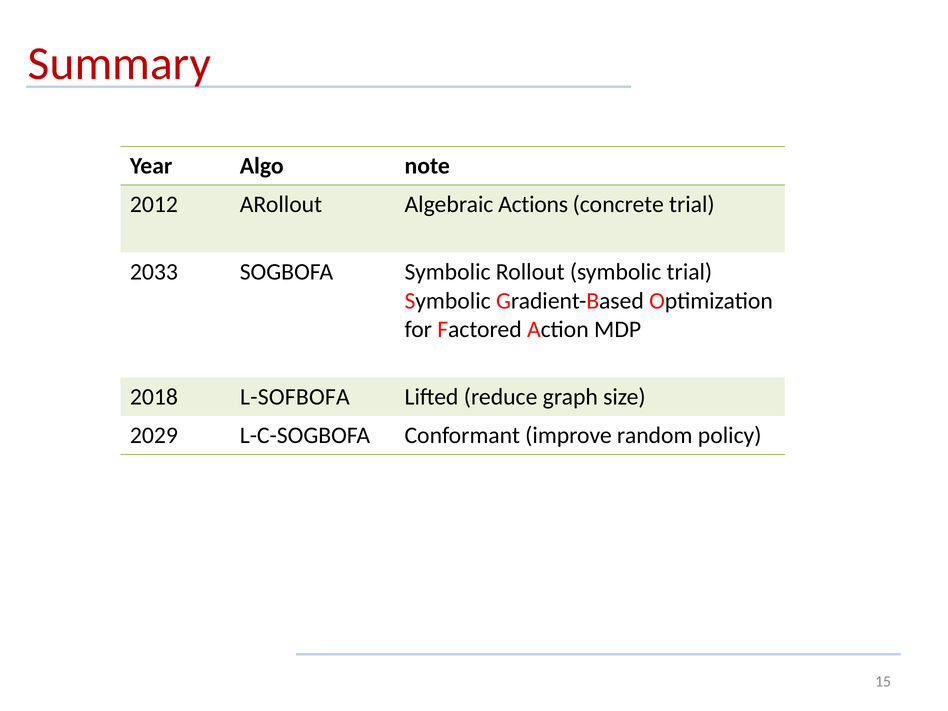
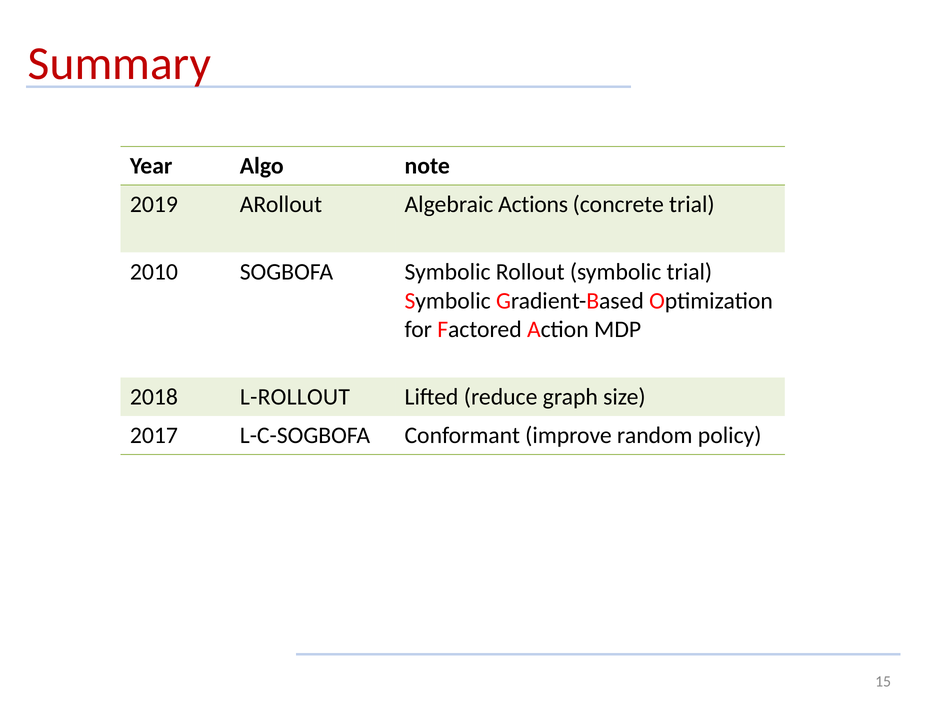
2012: 2012 -> 2019 (154, 204)
2033: 2033 -> 2010 (154, 272)
L-SOFBOFA: L-SOFBOFA -> L-ROLLOUT (295, 397)
2029: 2029 -> 2017 (154, 435)
